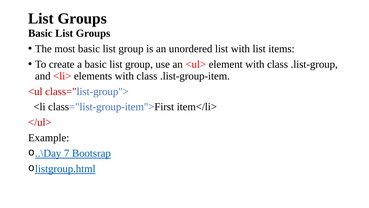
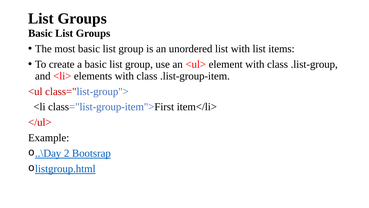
7: 7 -> 2 (67, 153)
